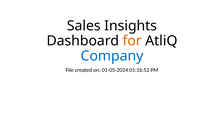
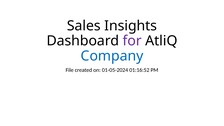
for colour: orange -> purple (132, 41)
